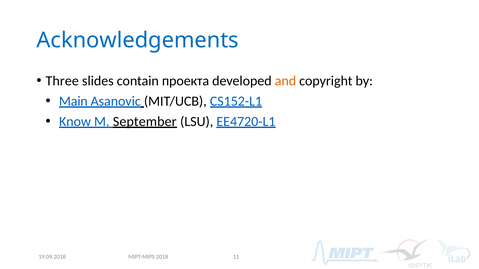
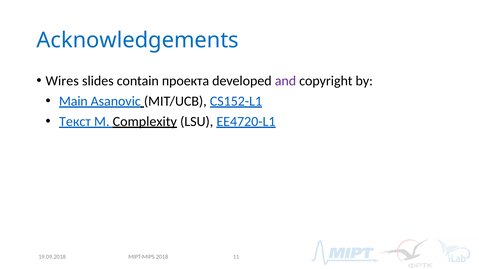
Three: Three -> Wires (62, 81)
and colour: orange -> purple (285, 81)
Know: Know -> Текст (75, 122)
September: September -> Complexity (145, 122)
